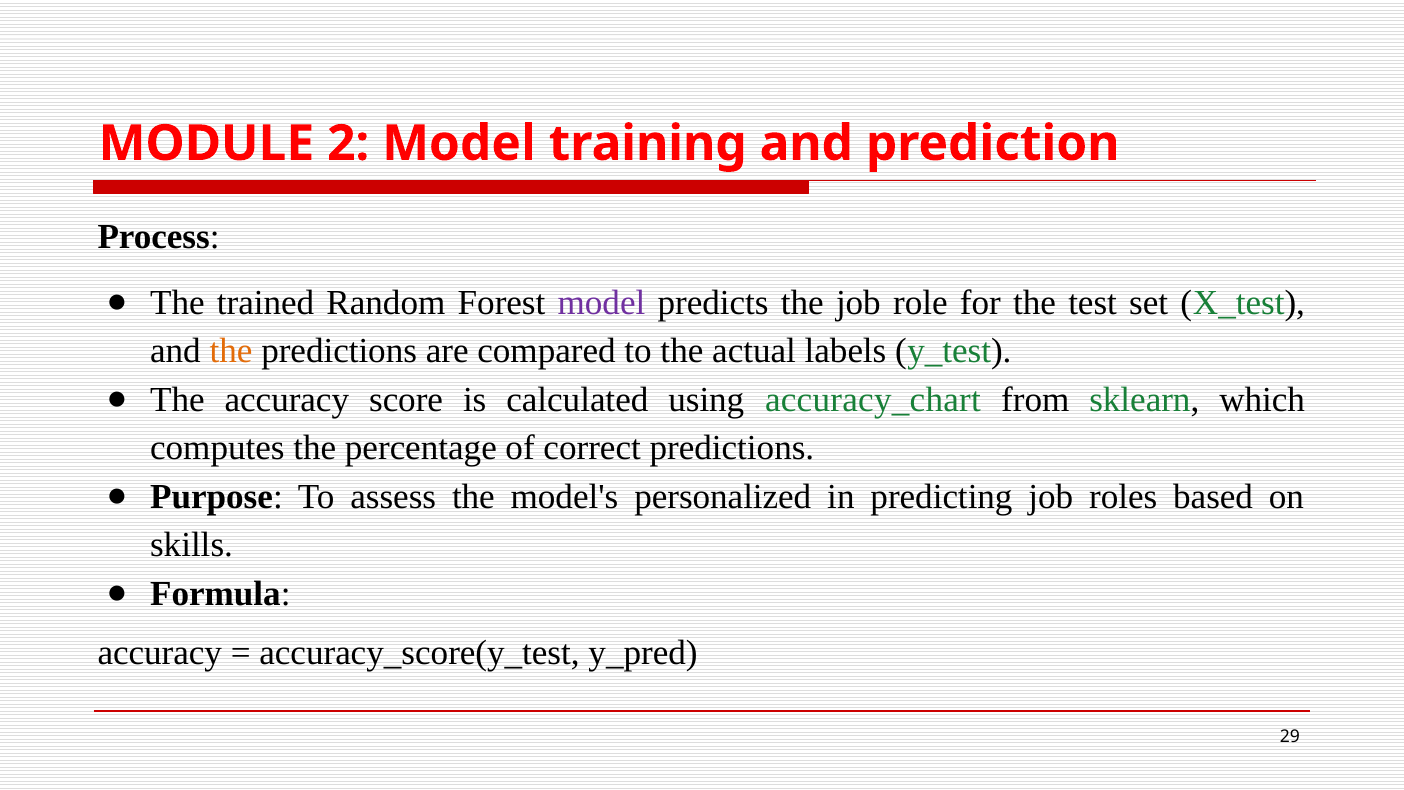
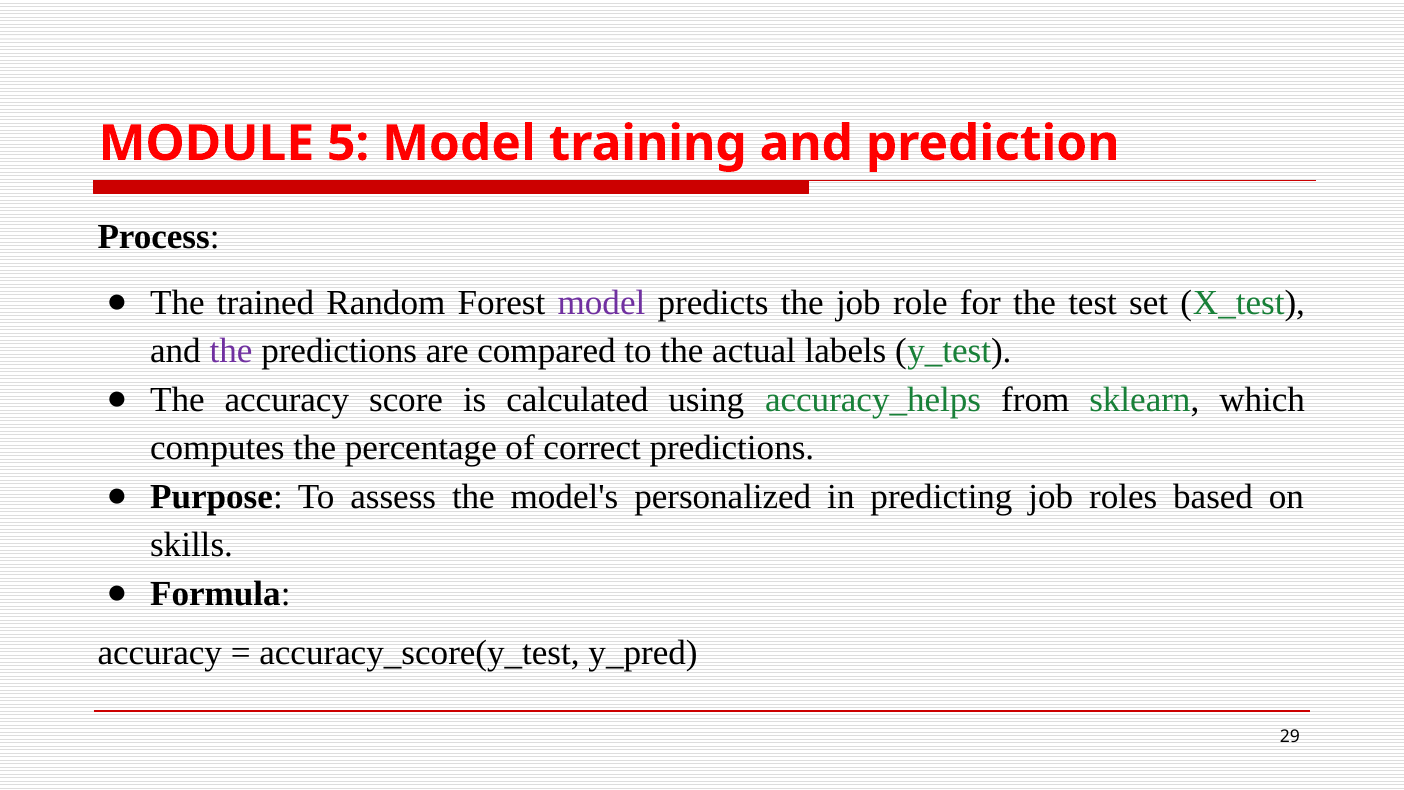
2: 2 -> 5 (348, 143)
the colour: orange -> purple (231, 351)
accuracy_chart: accuracy_chart -> accuracy_helps (873, 400)
